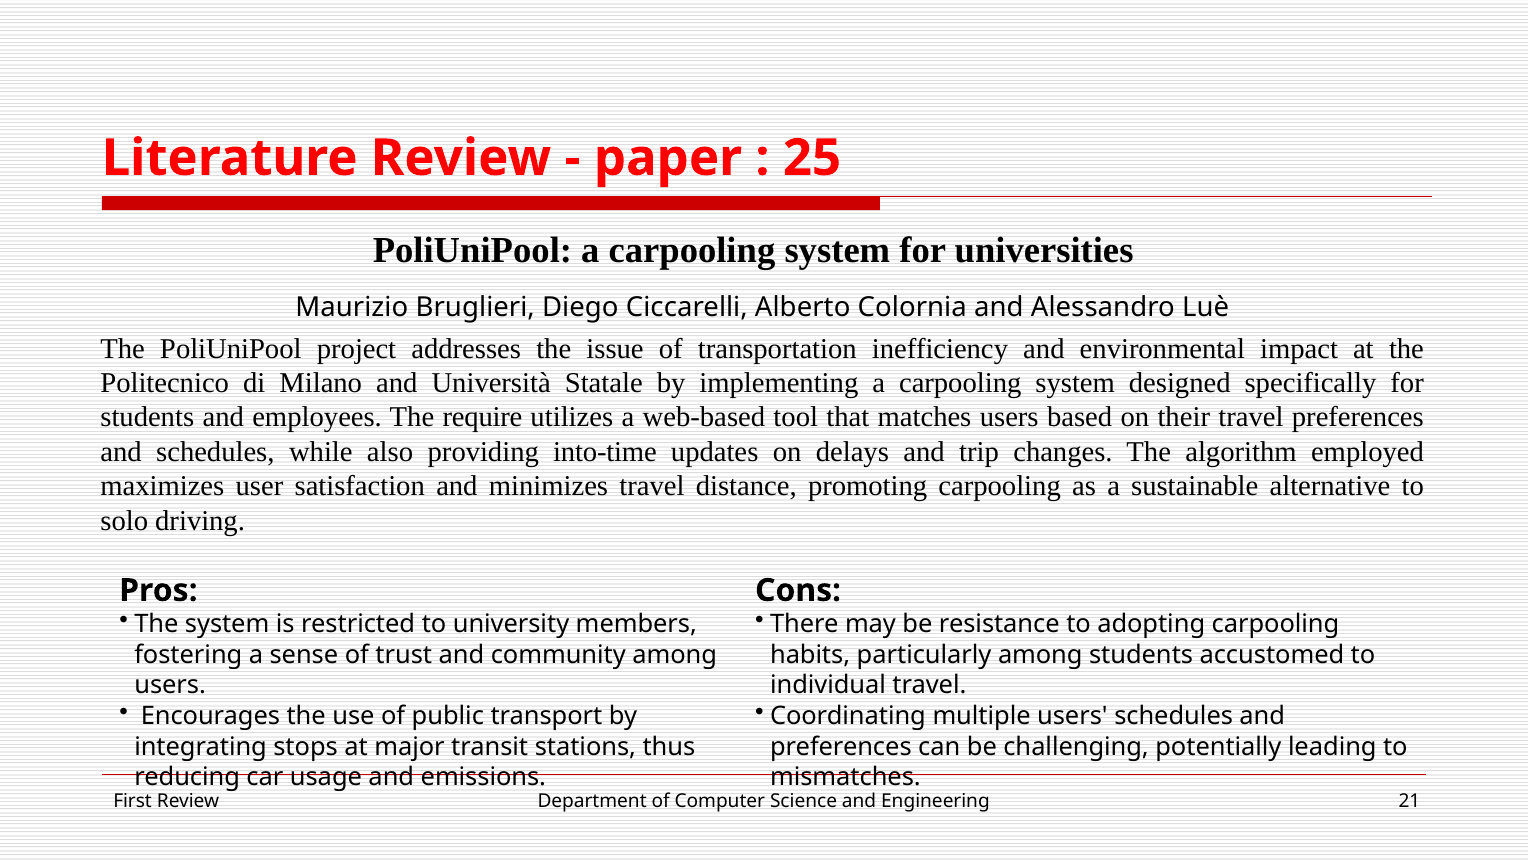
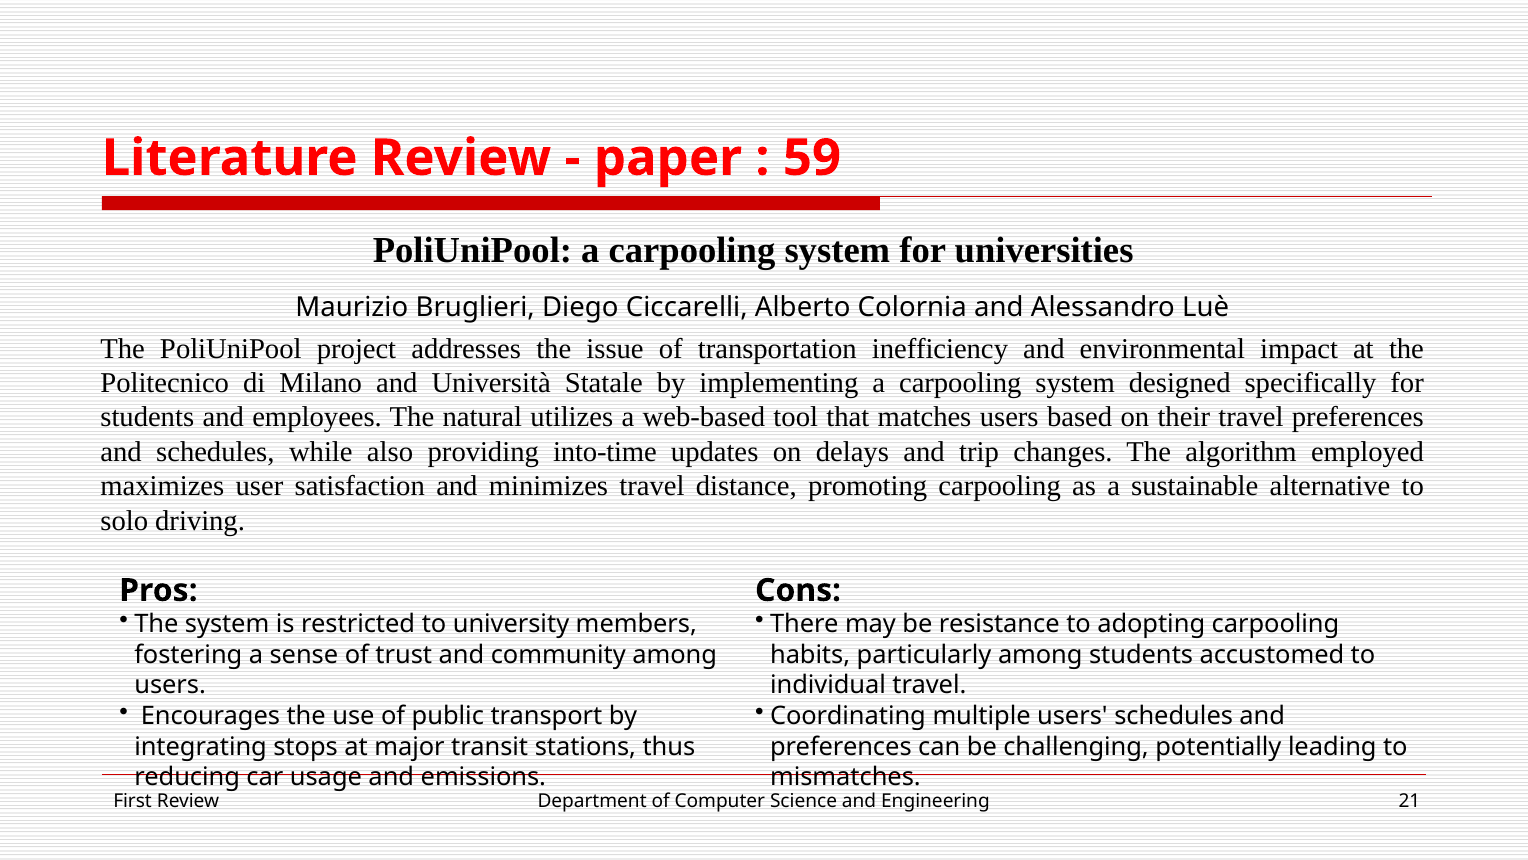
25: 25 -> 59 (812, 158)
require: require -> natural (482, 417)
